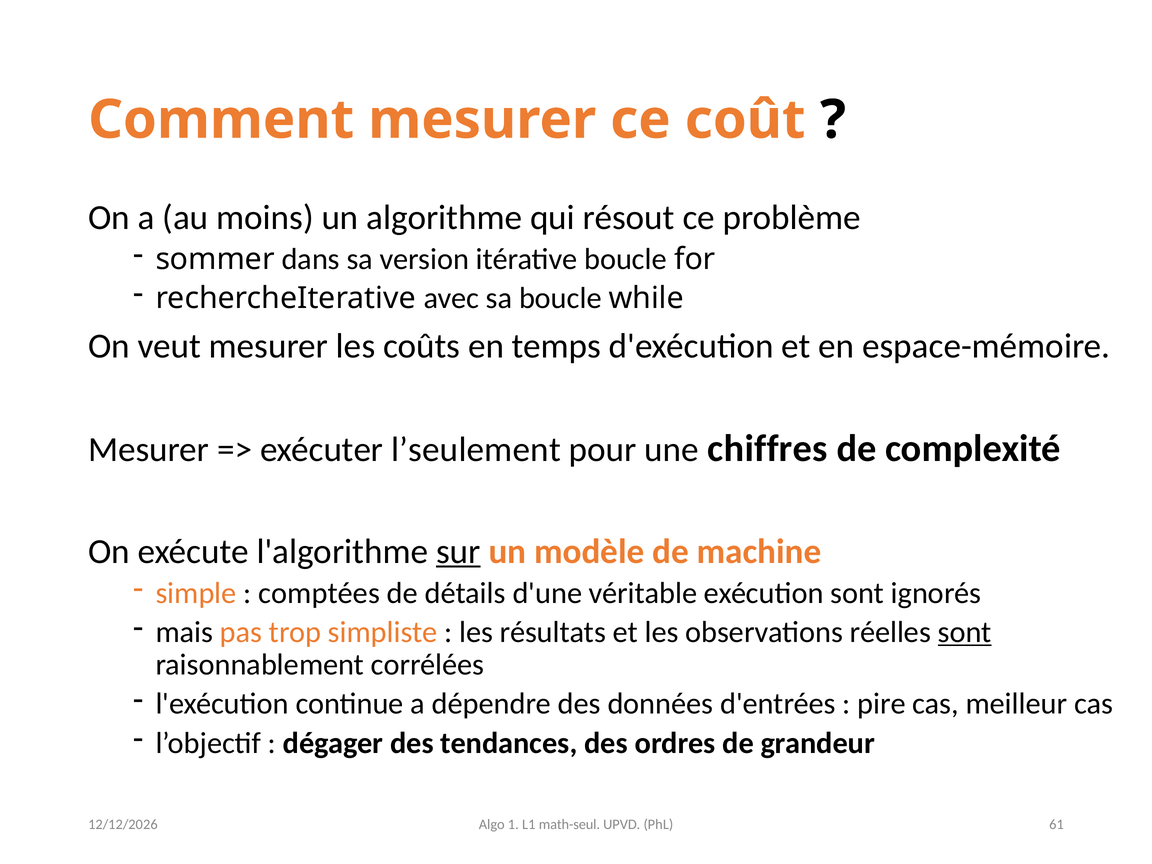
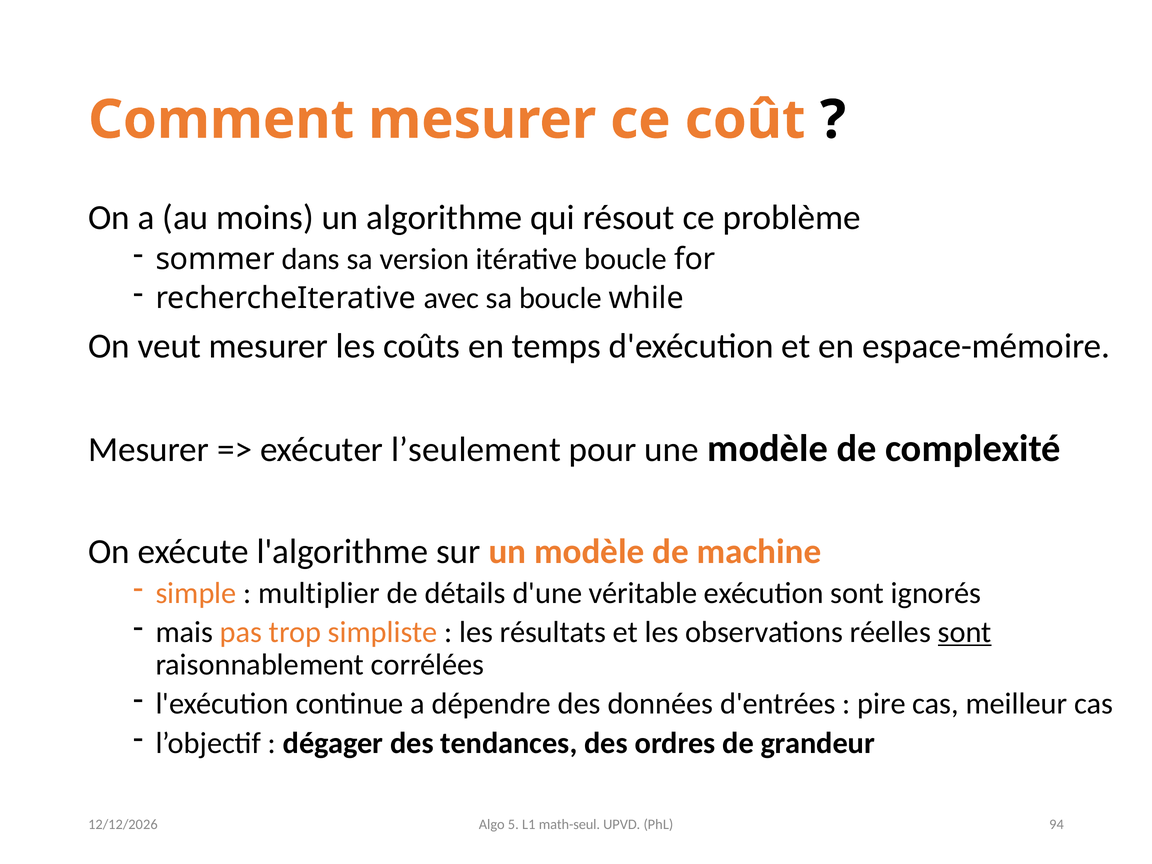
une chiffres: chiffres -> modèle (768, 449)
sur underline: present -> none (458, 551)
comptées: comptées -> multiplier (319, 593)
1: 1 -> 5 (513, 825)
61: 61 -> 94 (1057, 825)
